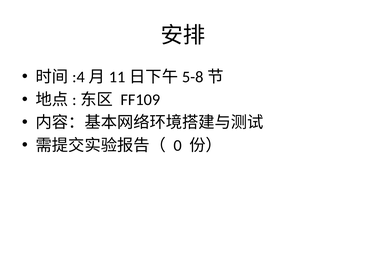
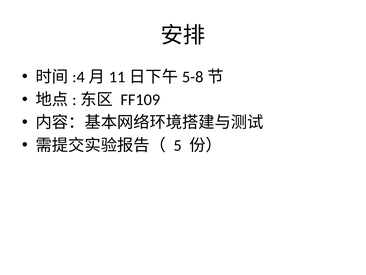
0: 0 -> 5 (178, 145)
